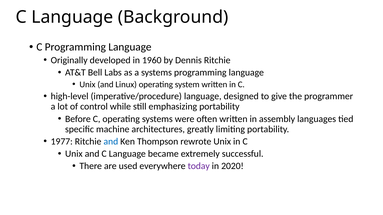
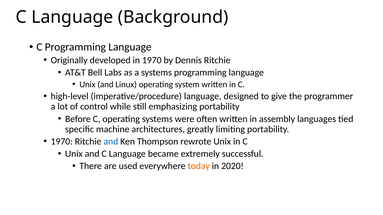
in 1960: 1960 -> 1970 (152, 60)
1977: 1977 -> 1970 (62, 142)
today colour: purple -> orange (199, 166)
